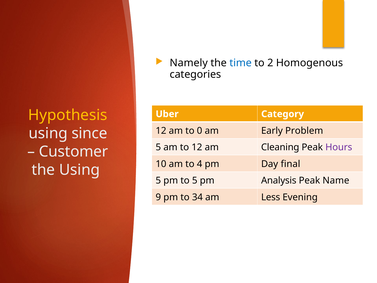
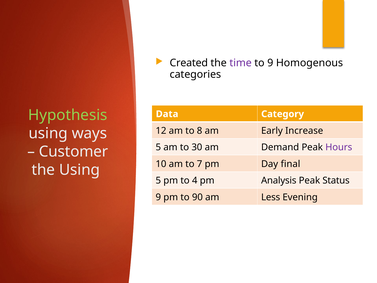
Namely: Namely -> Created (189, 63)
time colour: blue -> purple (241, 63)
to 2: 2 -> 9 (270, 63)
Hypothesis colour: yellow -> light green (68, 115)
Uber: Uber -> Data (167, 114)
0: 0 -> 8 (200, 131)
Problem: Problem -> Increase (304, 131)
since: since -> ways (89, 133)
to 12: 12 -> 30 (197, 147)
Cleaning: Cleaning -> Demand (280, 147)
4: 4 -> 7 (200, 164)
to 5: 5 -> 4 (195, 180)
Name: Name -> Status (336, 180)
34: 34 -> 90 (197, 197)
